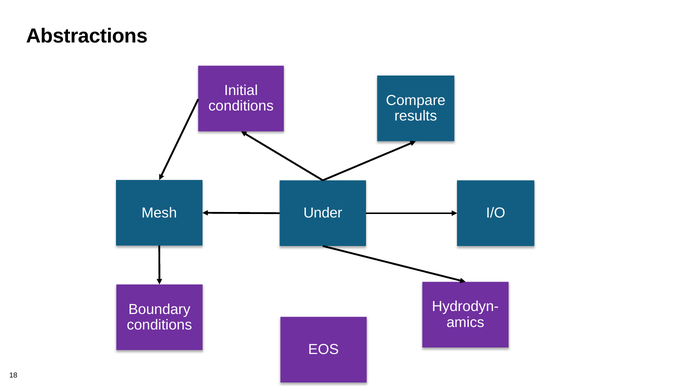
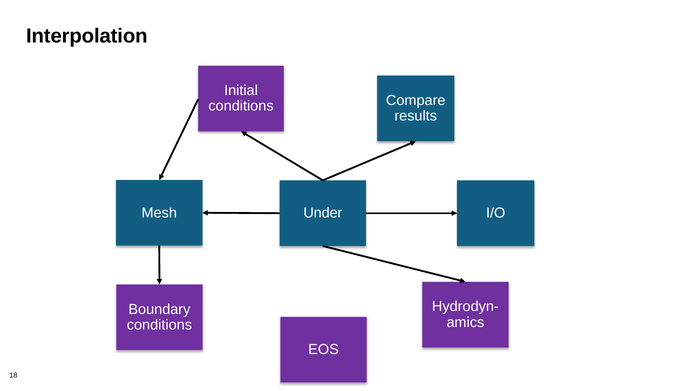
Abstractions: Abstractions -> Interpolation (87, 36)
